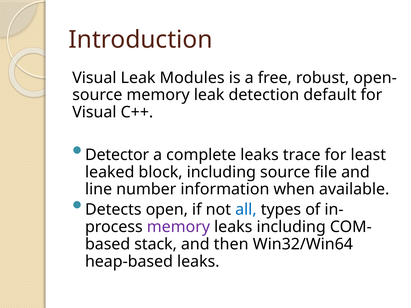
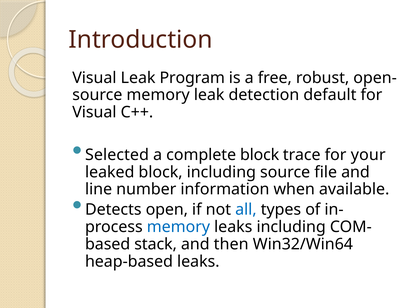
Modules: Modules -> Program (192, 78)
Detector: Detector -> Selected (117, 155)
complete leaks: leaks -> block (260, 155)
least: least -> your (368, 155)
memory colour: purple -> blue (178, 227)
